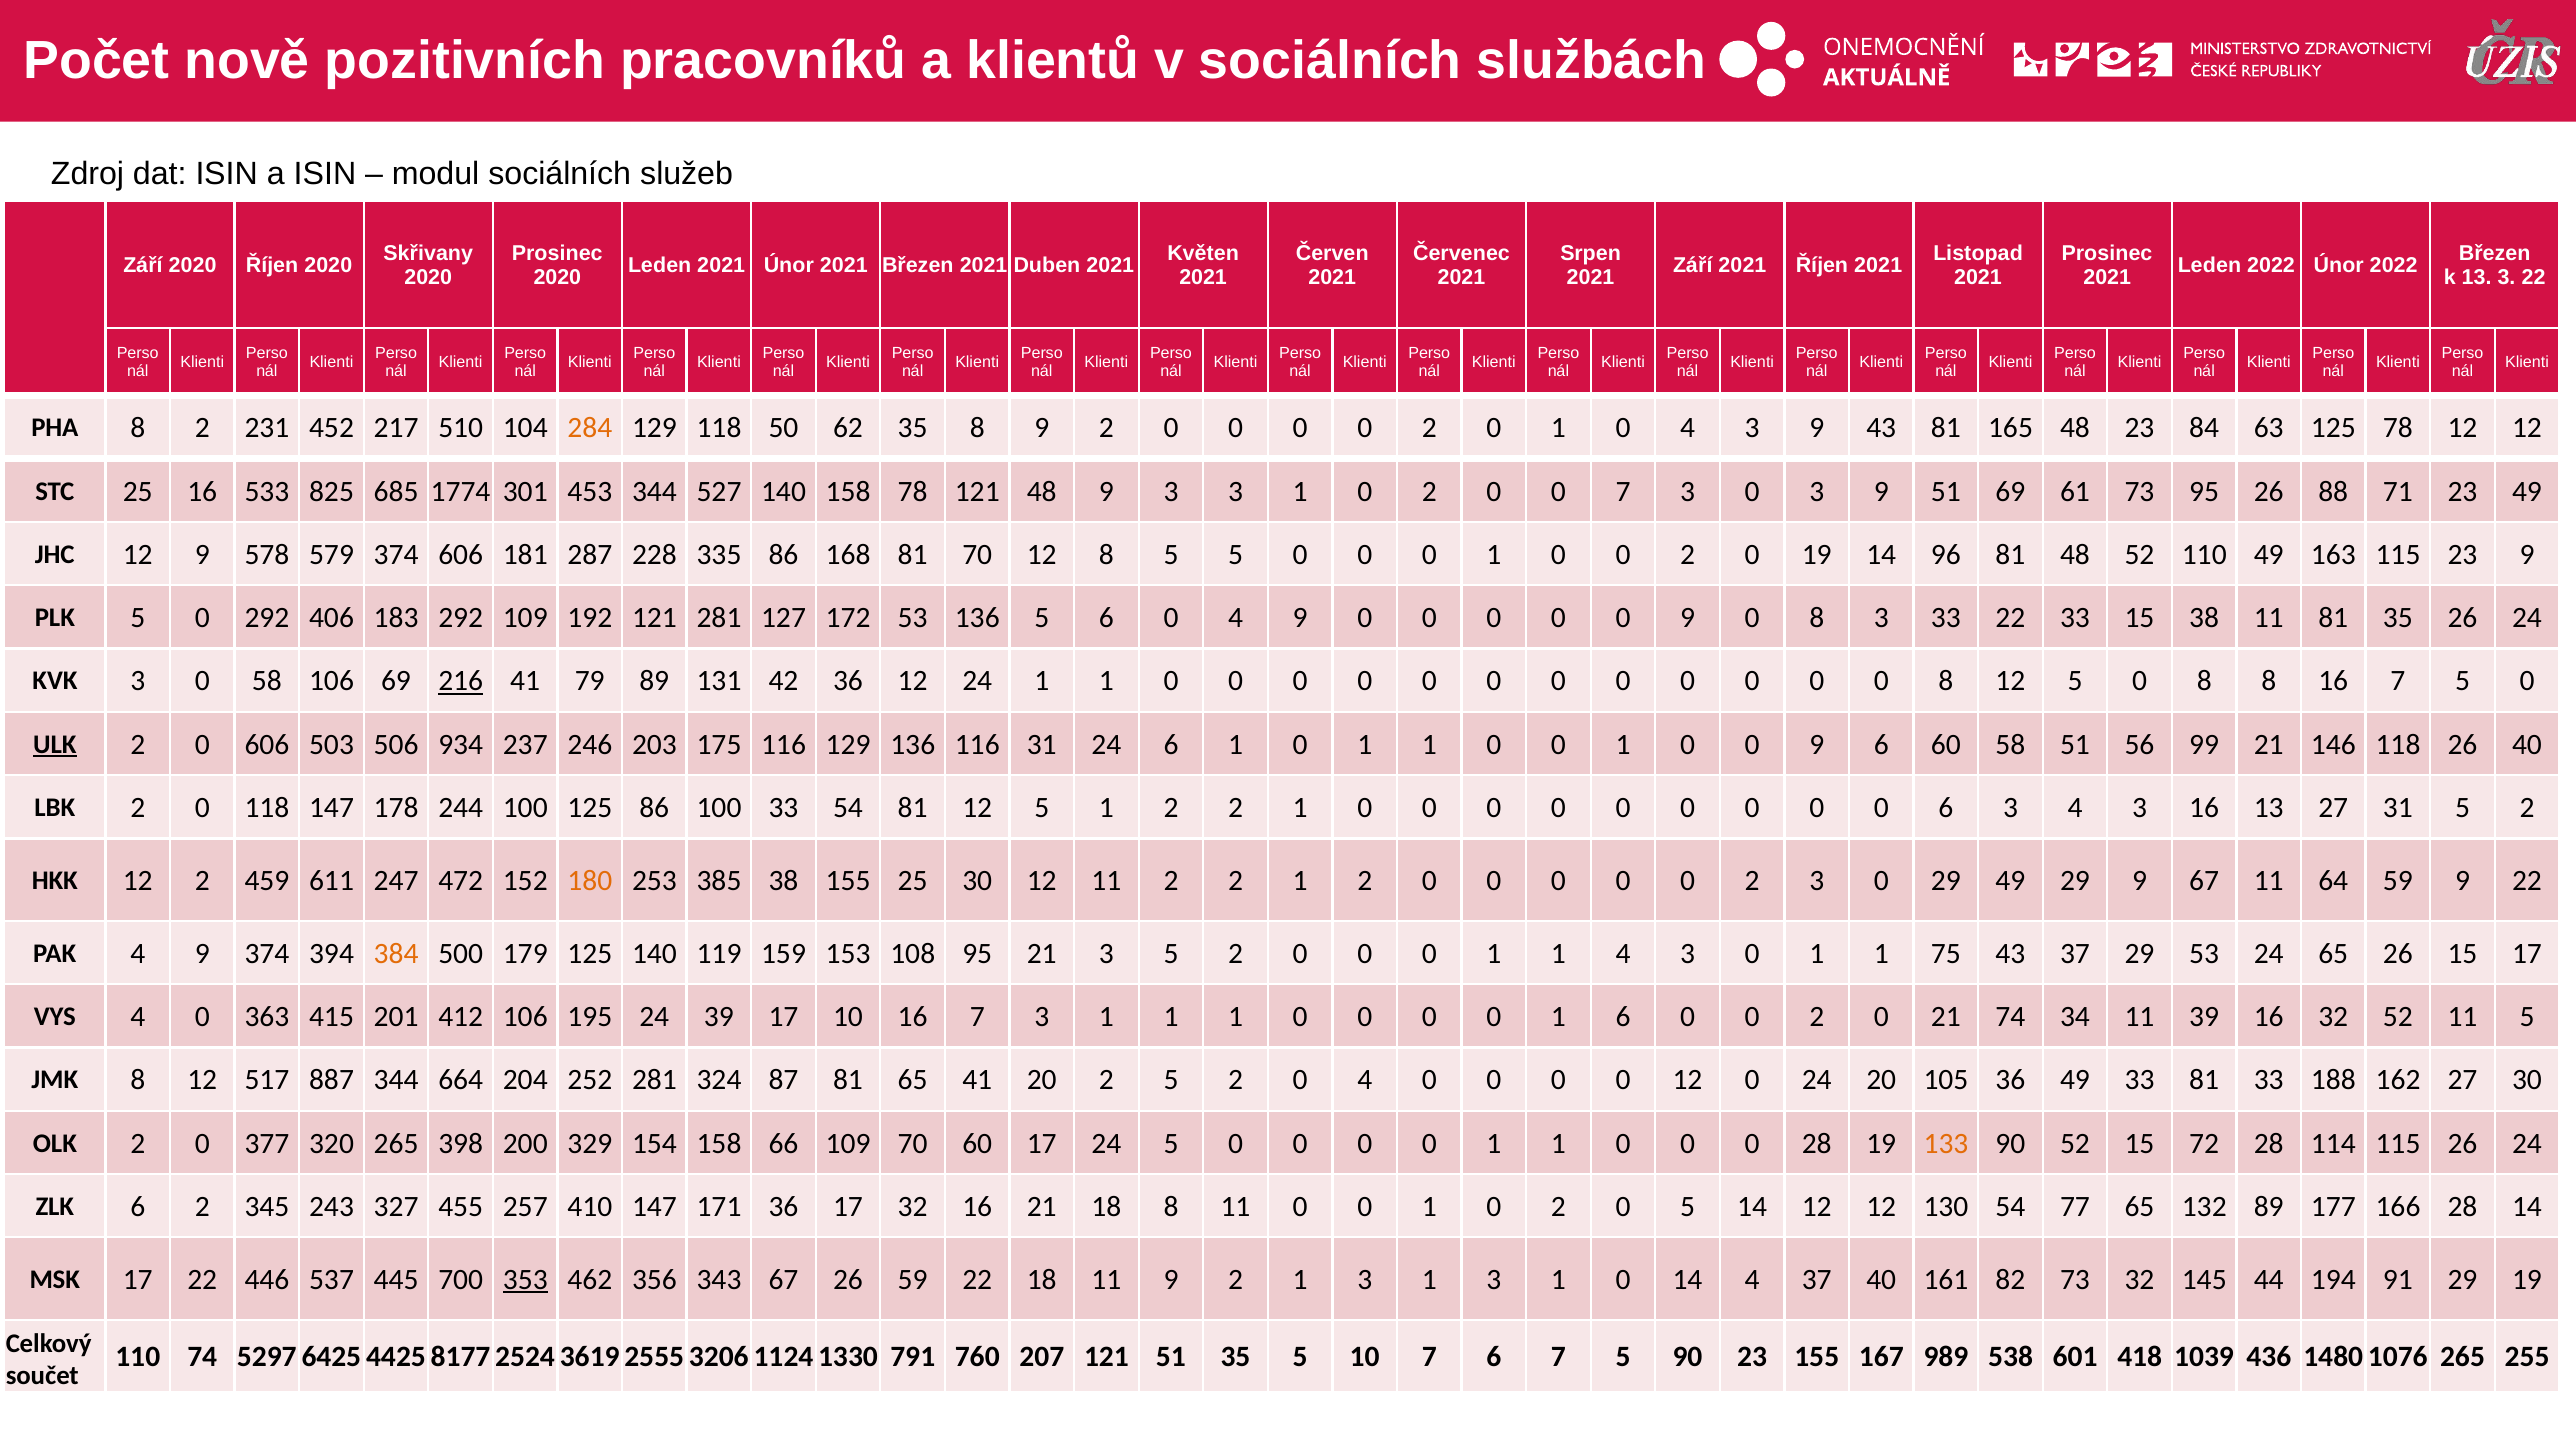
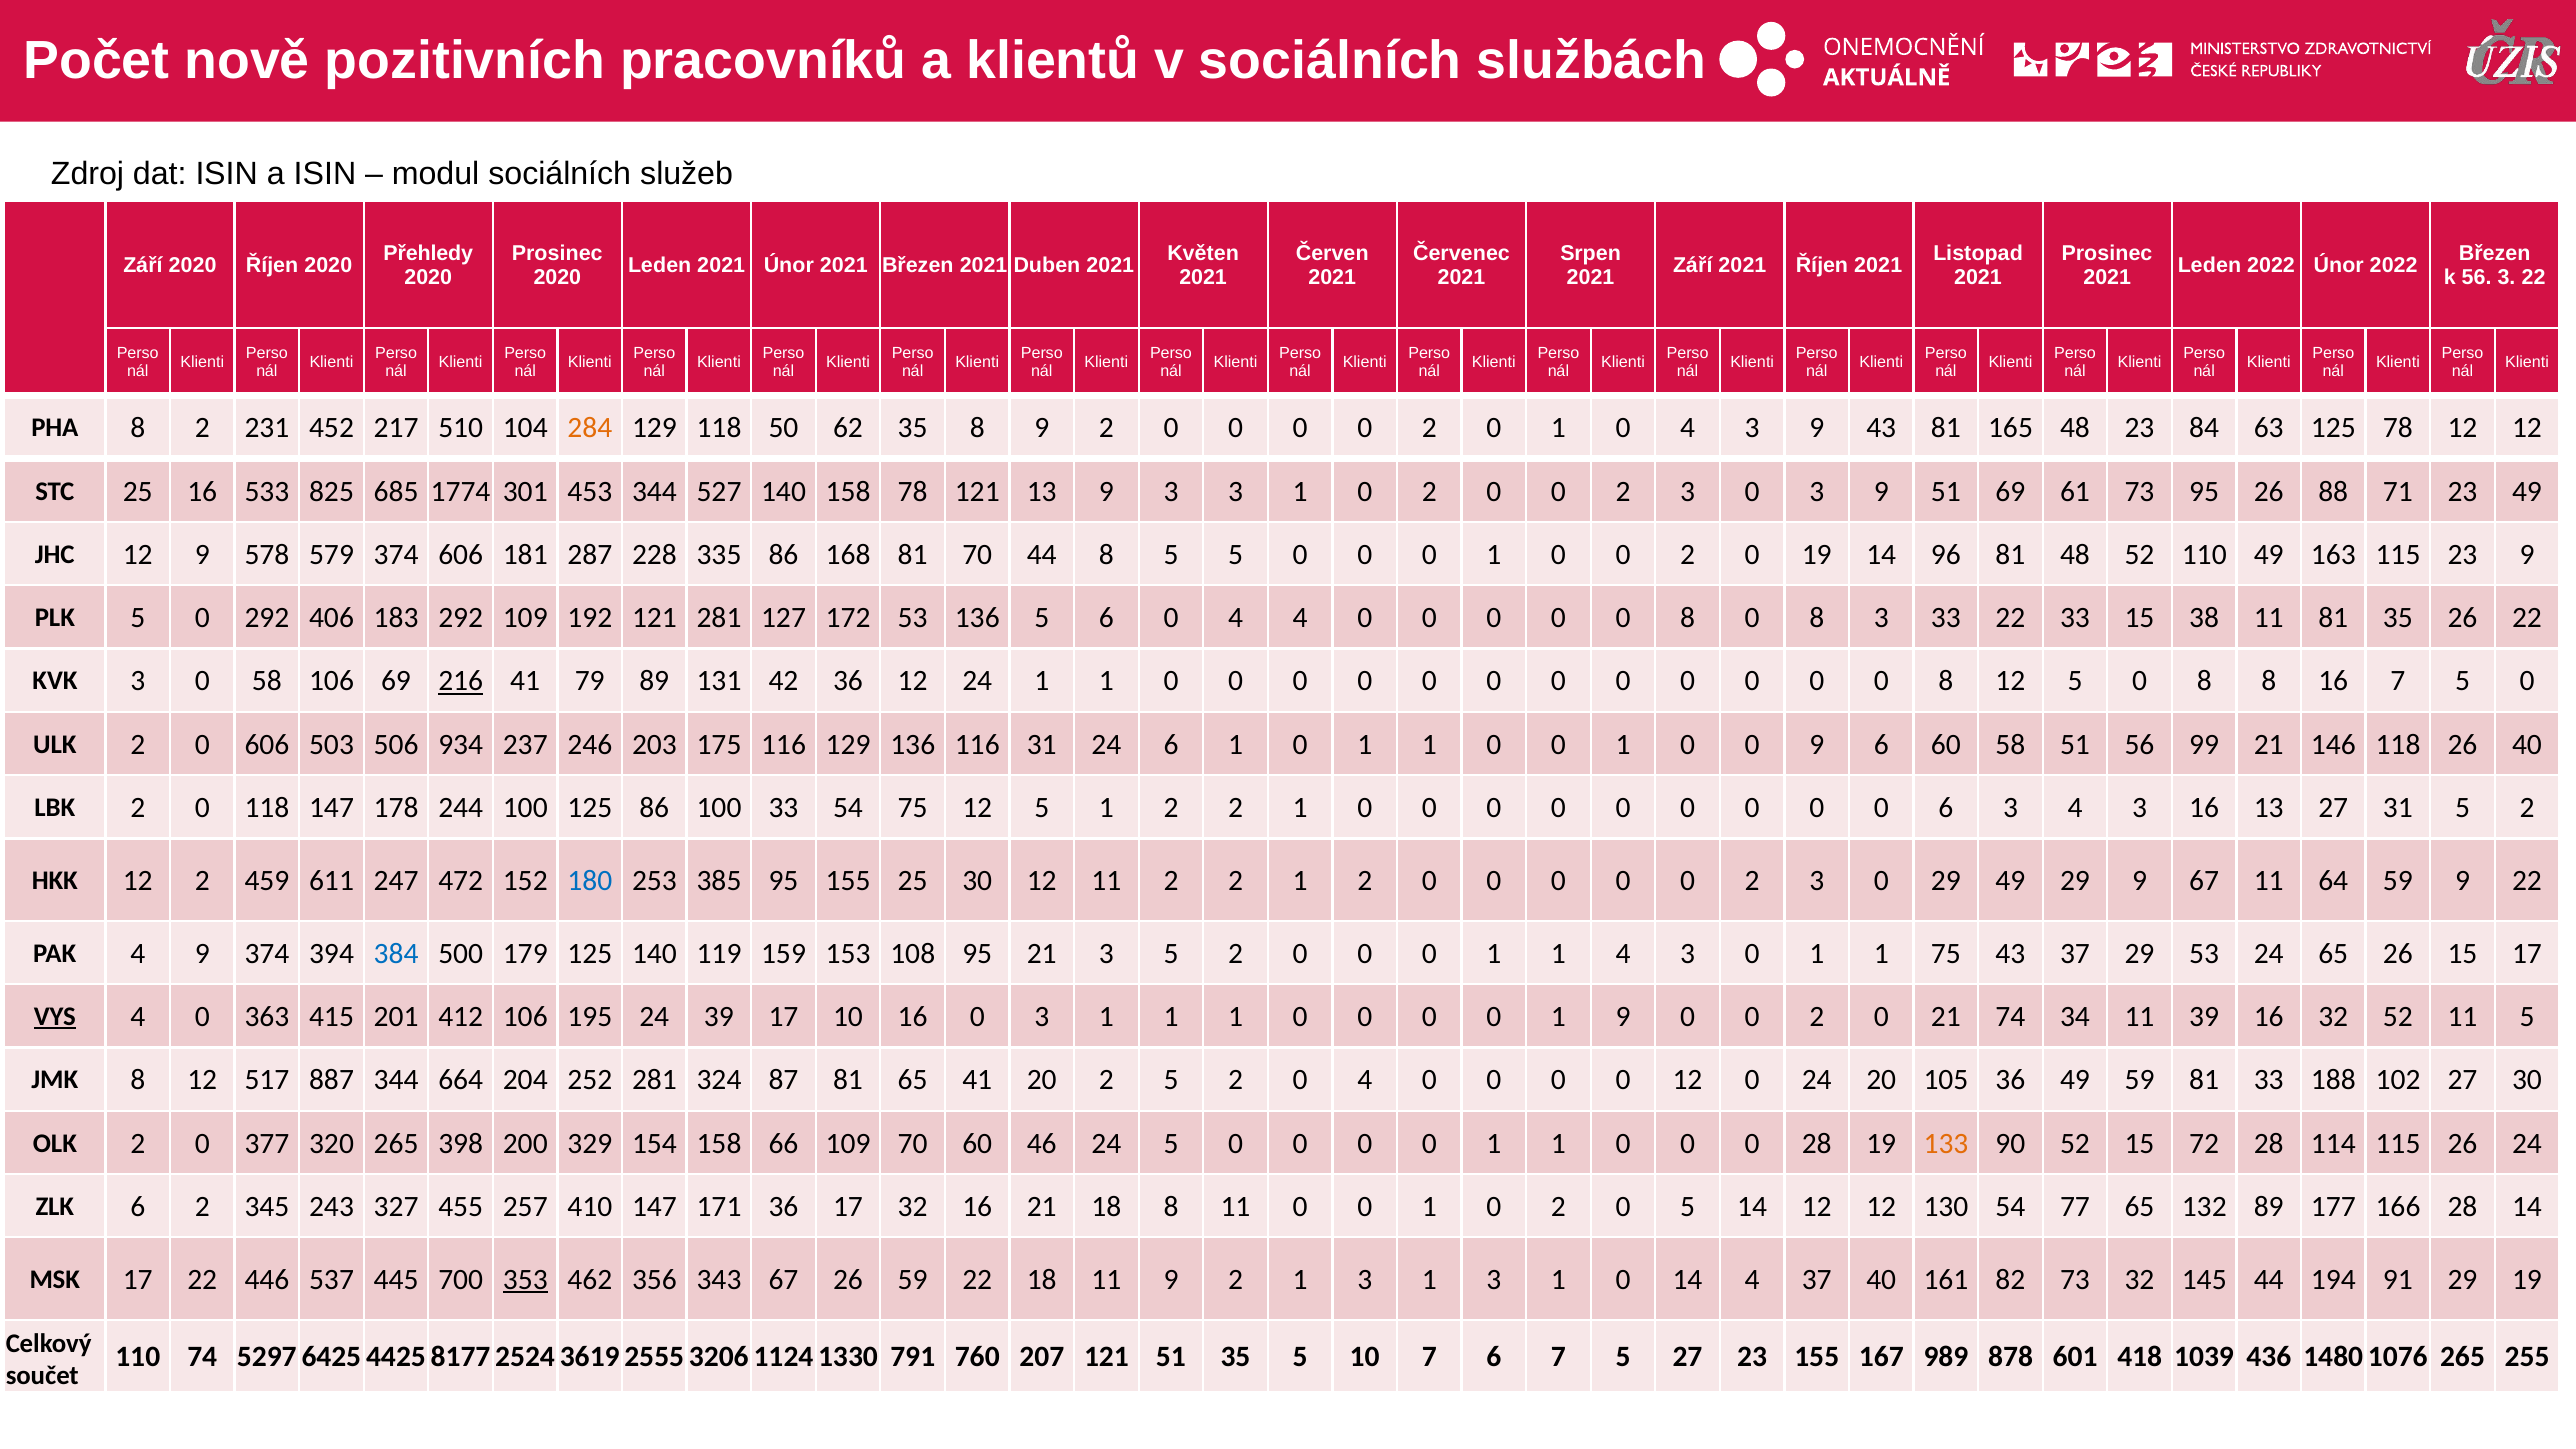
Skřivany: Skřivany -> Přehledy (428, 253)
k 13: 13 -> 56 (2477, 277)
121 48: 48 -> 13 (1042, 491)
2 0 0 7: 7 -> 2 (1623, 491)
70 12: 12 -> 44 (1042, 555)
0 4 9: 9 -> 4 (1300, 618)
9: 9 -> 8 (1688, 618)
35 26 24: 24 -> 22 (2527, 618)
ULK underline: present -> none (55, 744)
54 81: 81 -> 75 (913, 808)
180 colour: orange -> blue (590, 881)
385 38: 38 -> 95 (783, 881)
384 colour: orange -> blue (396, 954)
VYS underline: none -> present (55, 1017)
10 16 7: 7 -> 0 (977, 1017)
1 6: 6 -> 9 (1623, 1017)
49 33: 33 -> 59 (2140, 1080)
162: 162 -> 102 (2398, 1080)
60 17: 17 -> 46 (1042, 1143)
5 90: 90 -> 27 (1688, 1357)
538: 538 -> 878 (2011, 1357)
